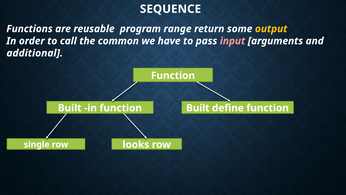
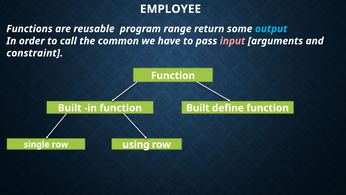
SEQUENCE: SEQUENCE -> EMPLOYEE (171, 9)
output colour: yellow -> light blue (271, 29)
additional: additional -> constraint (35, 53)
looks: looks -> using (136, 144)
